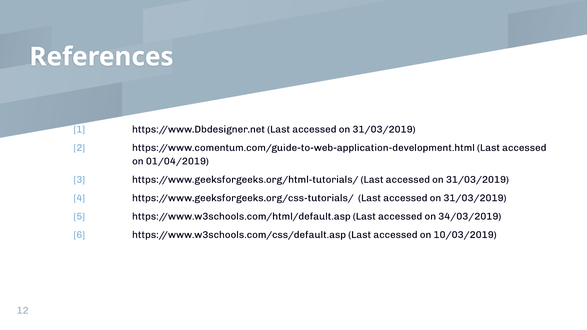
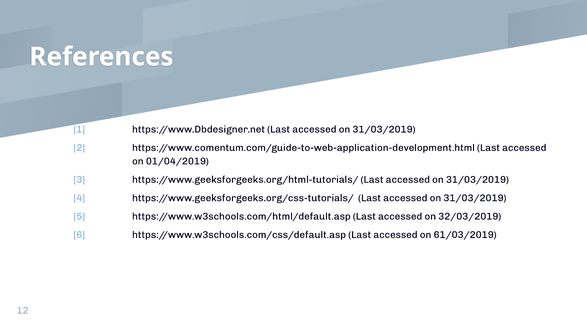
34/03/2019: 34/03/2019 -> 32/03/2019 (470, 216)
10/03/2019: 10/03/2019 -> 61/03/2019 (465, 235)
